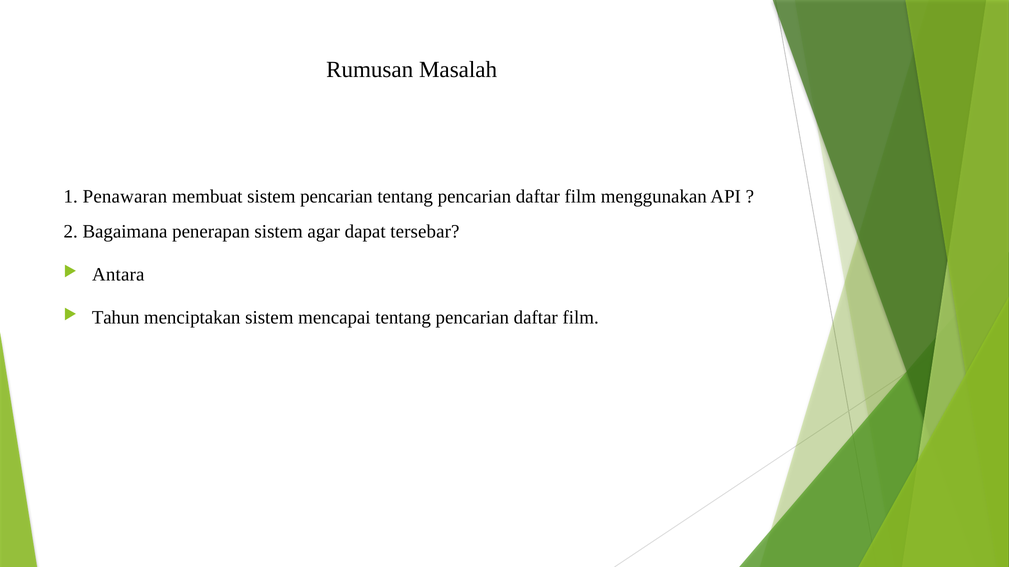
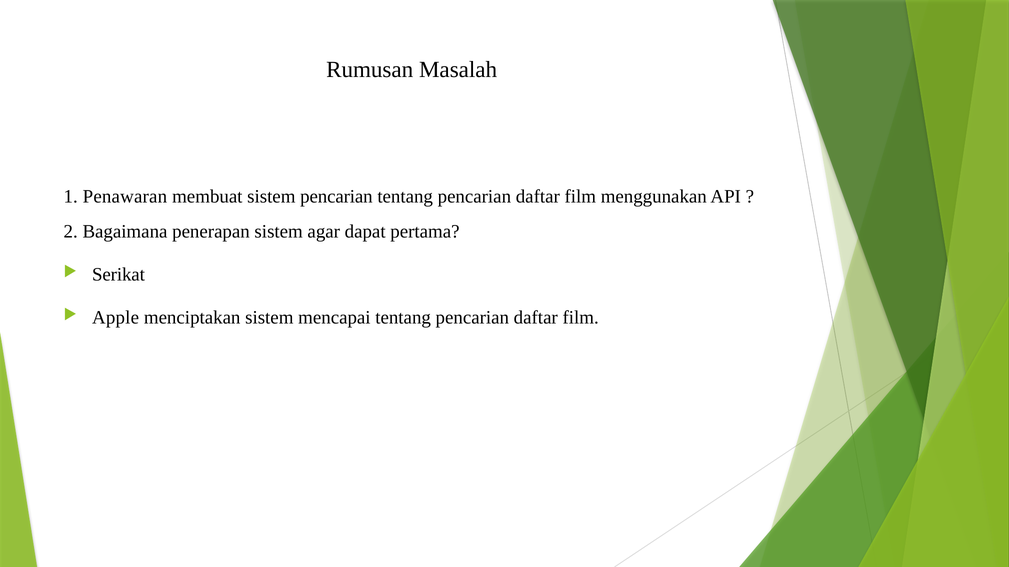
tersebar: tersebar -> pertama (425, 232)
Antara: Antara -> Serikat (118, 275)
Tahun: Tahun -> Apple (116, 318)
